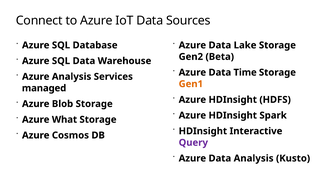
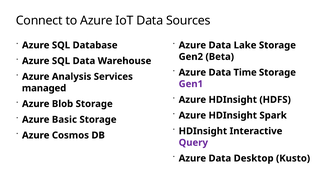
Gen1 colour: orange -> purple (191, 84)
What: What -> Basic (64, 120)
Data Analysis: Analysis -> Desktop (254, 158)
